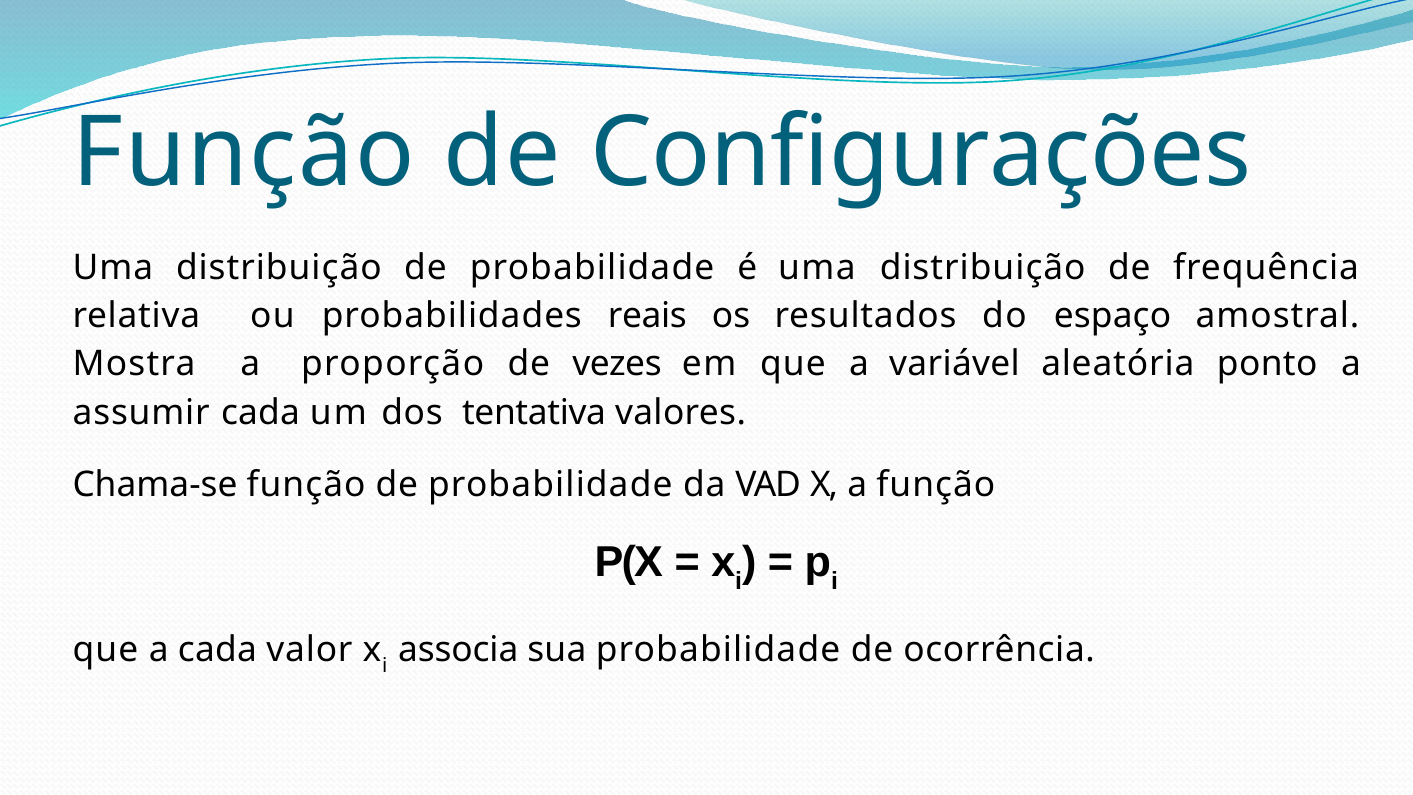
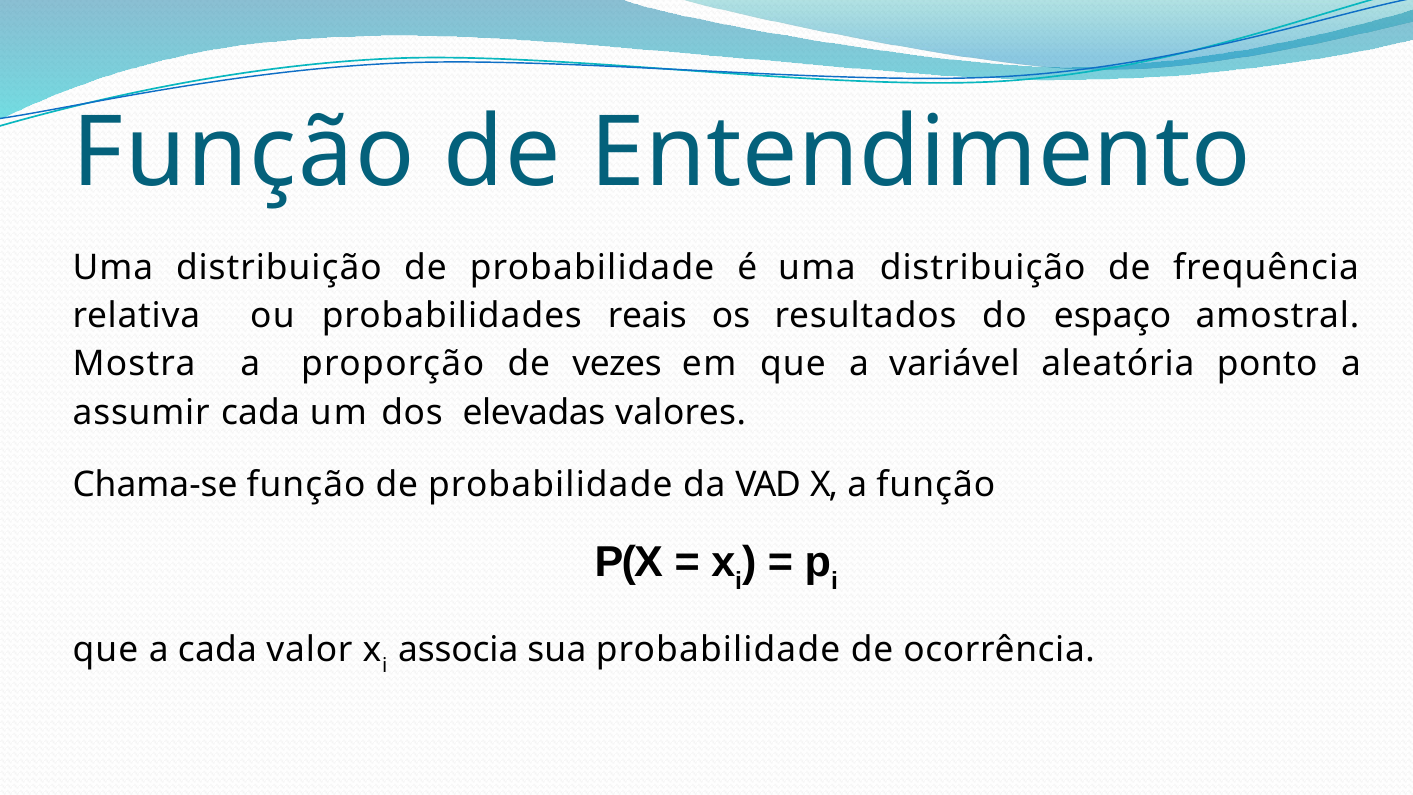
Conﬁgurações: Conﬁgurações -> Entendimento (920, 153)
tentativa: tentativa -> elevadas (534, 412)
